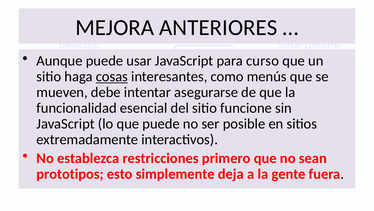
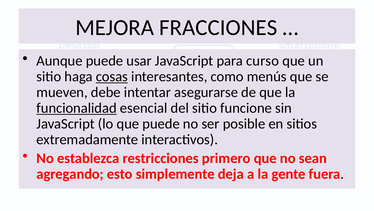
ANTERIORES: ANTERIORES -> FRACCIONES (218, 28)
funcionalidad underline: none -> present (77, 108)
prototipos: prototipos -> agregando (70, 174)
